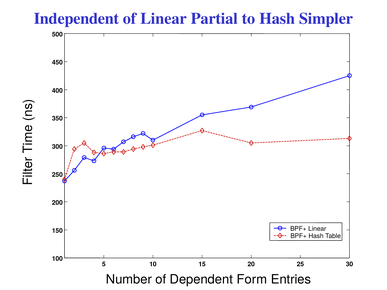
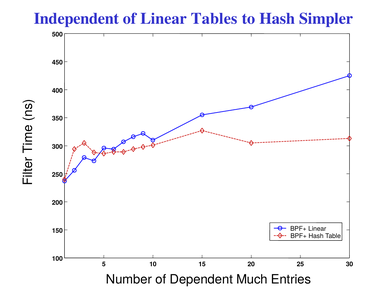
Partial: Partial -> Tables (214, 18)
Form: Form -> Much (252, 280)
